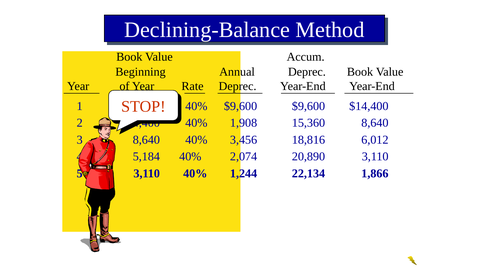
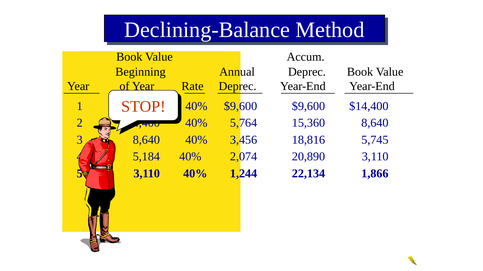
1,908: 1,908 -> 5,764 (244, 123)
6,012: 6,012 -> 5,745 (375, 140)
